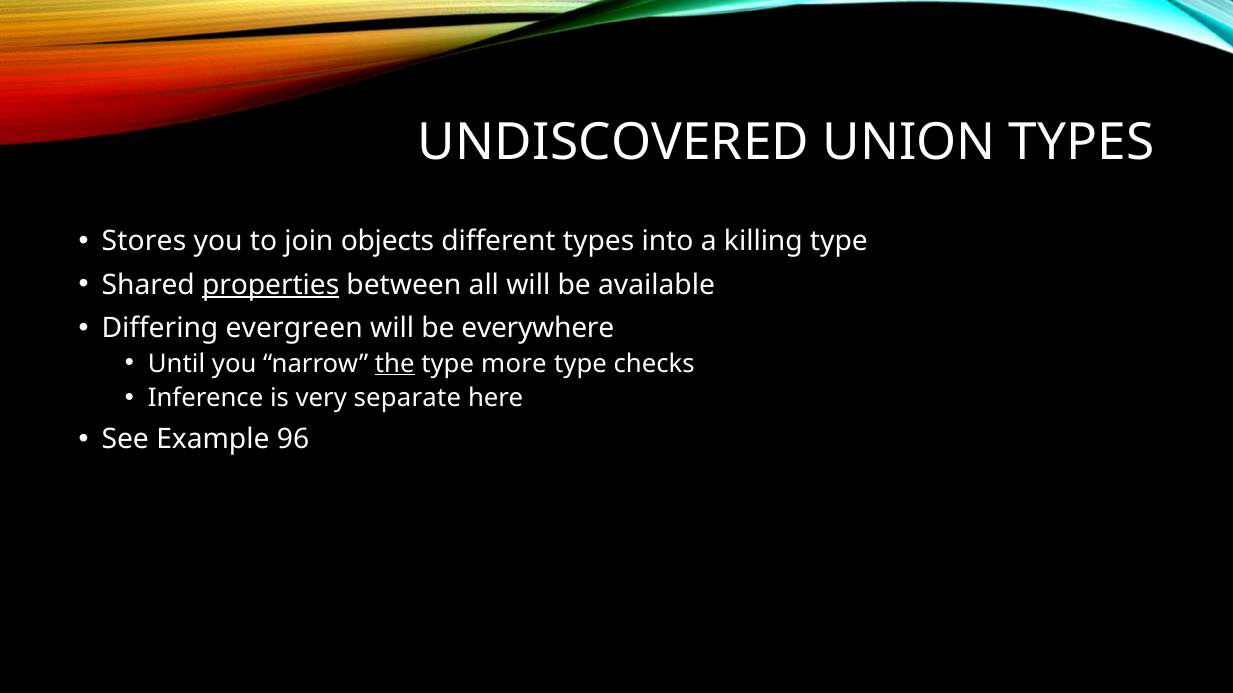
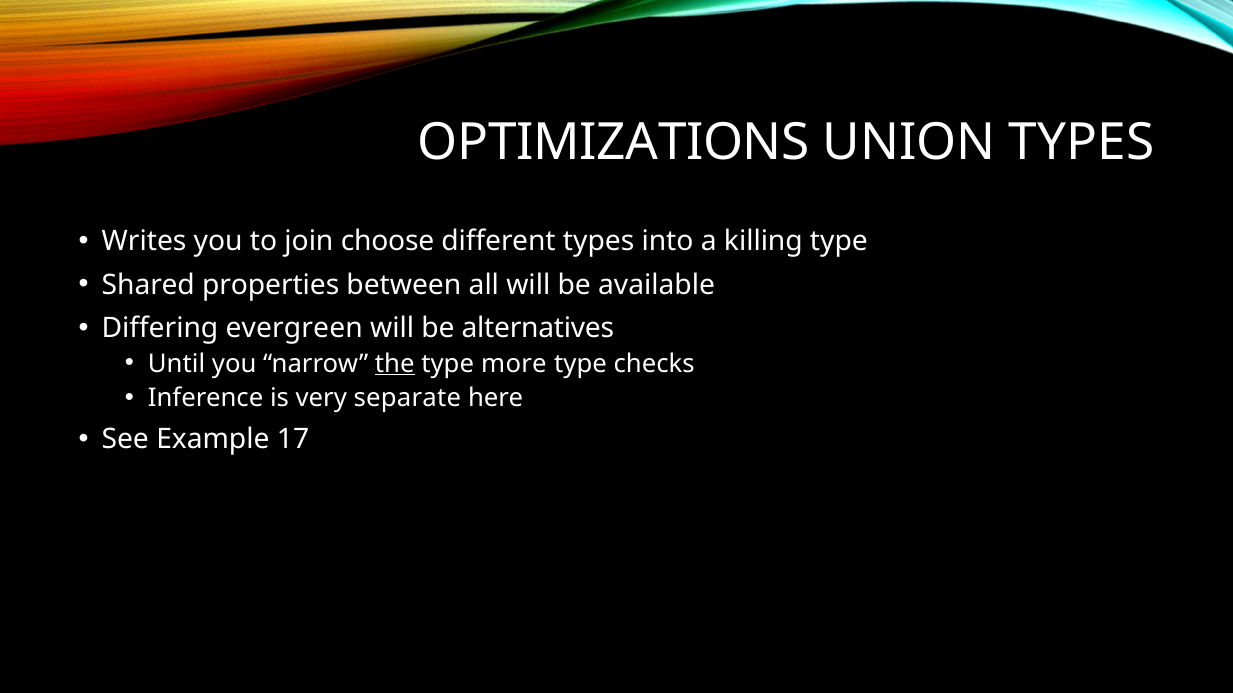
UNDISCOVERED: UNDISCOVERED -> OPTIMIZATIONS (614, 142)
Stores: Stores -> Writes (144, 242)
objects: objects -> choose (387, 242)
properties underline: present -> none (271, 285)
everywhere: everywhere -> alternatives (538, 328)
96: 96 -> 17 (293, 440)
